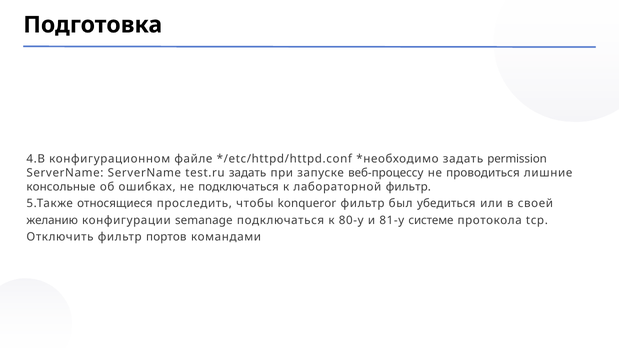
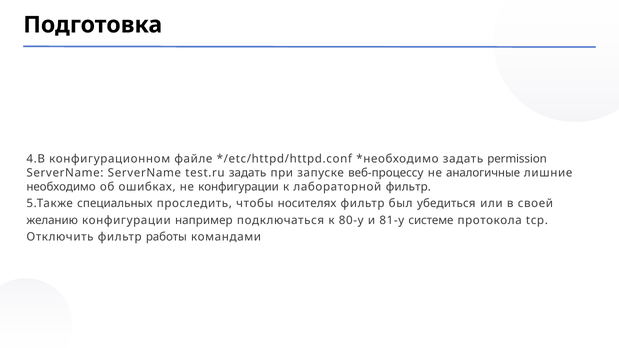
проводиться: проводиться -> аналогичные (483, 173)
консольные: консольные -> необходимо (61, 187)
не подключаться: подключаться -> конфигурации (239, 187)
относящиеся: относящиеся -> специальных (115, 204)
konqueror: konqueror -> носителях (307, 204)
semanage: semanage -> например (204, 220)
портов: портов -> работы (166, 237)
